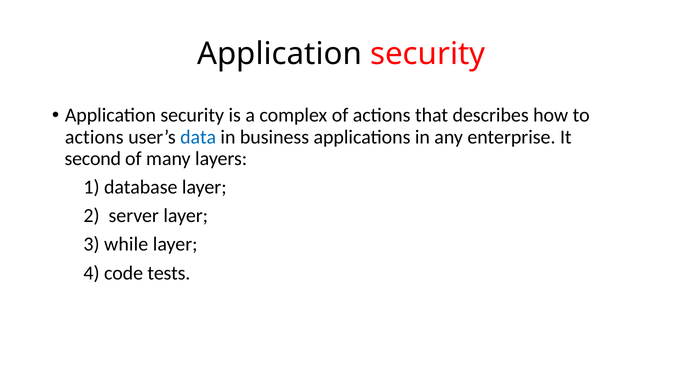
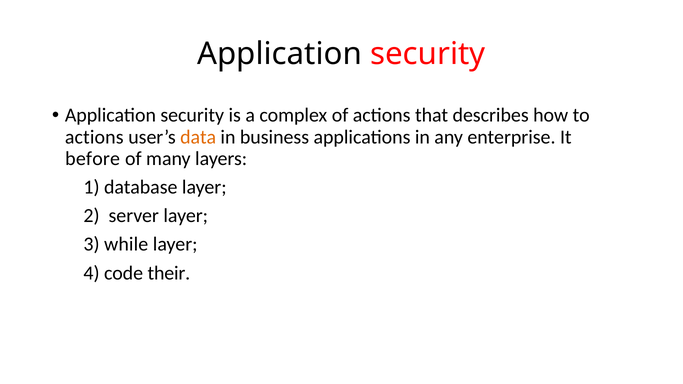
data colour: blue -> orange (198, 137)
second: second -> before (93, 159)
tests: tests -> their (169, 273)
